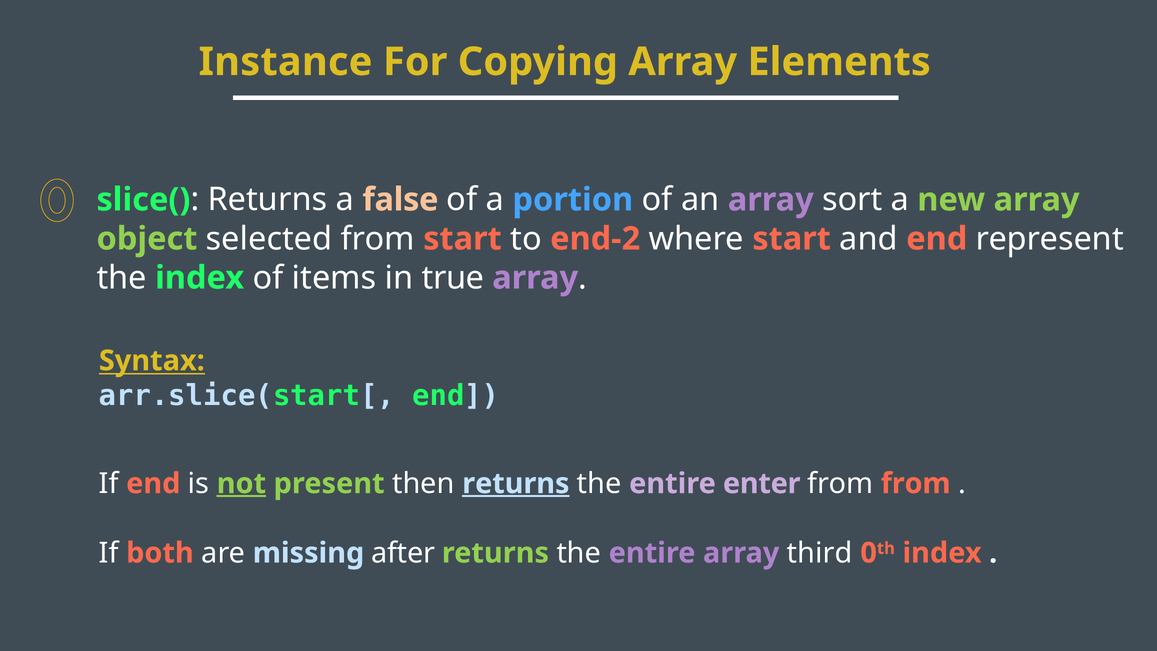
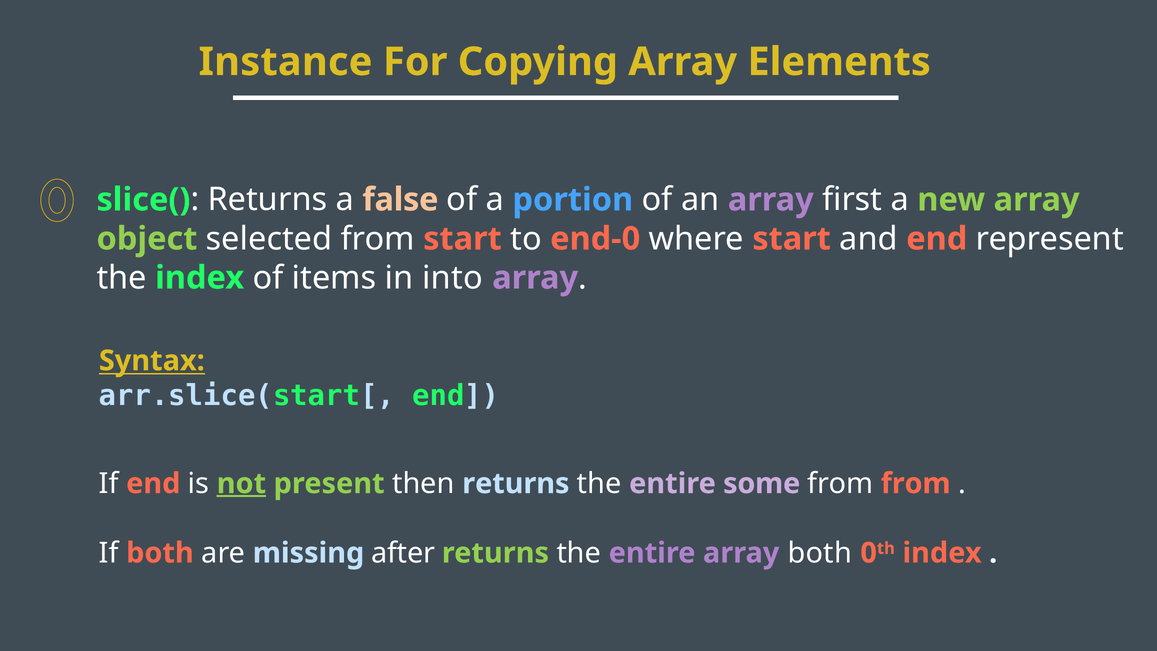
sort: sort -> first (852, 200)
end-2: end-2 -> end-0 (595, 239)
true: true -> into (453, 278)
returns underline: present -> none (516, 483)
enter: enter -> some (762, 483)
array third: third -> both (820, 553)
